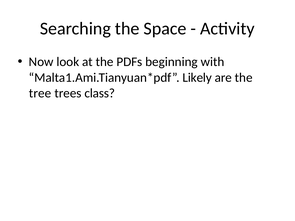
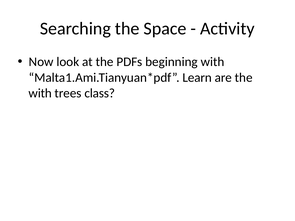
Likely: Likely -> Learn (197, 78)
tree: tree -> with (40, 93)
